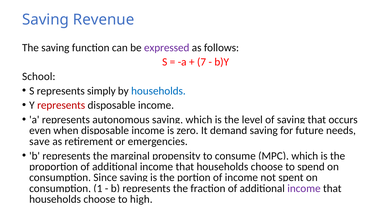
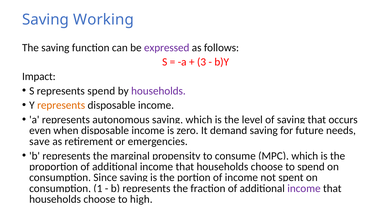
Revenue: Revenue -> Working (104, 20)
7: 7 -> 3 (202, 62)
School: School -> Impact (39, 76)
represents simply: simply -> spend (101, 91)
households colour: blue -> purple (158, 91)
represents colour: red -> orange (61, 105)
